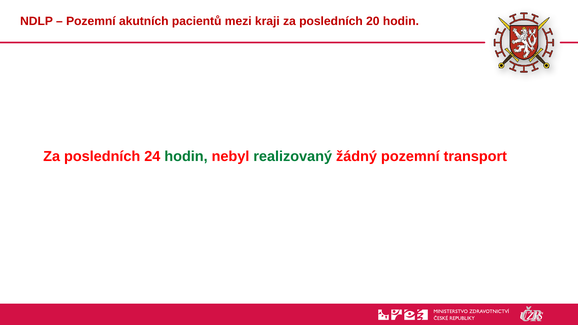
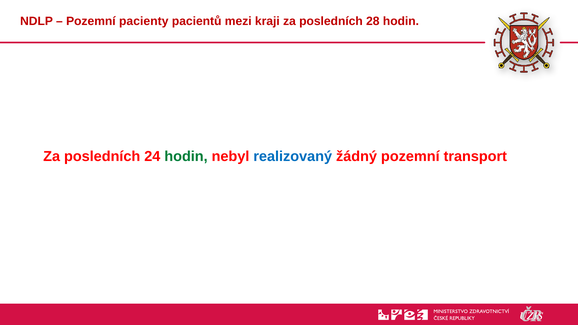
akutních: akutních -> pacienty (144, 21)
20: 20 -> 28 (373, 21)
realizovaný colour: green -> blue (293, 156)
